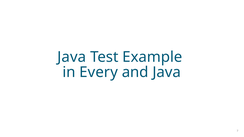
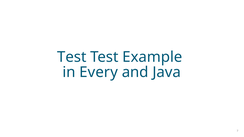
Java: Java -> Test (72, 57)
